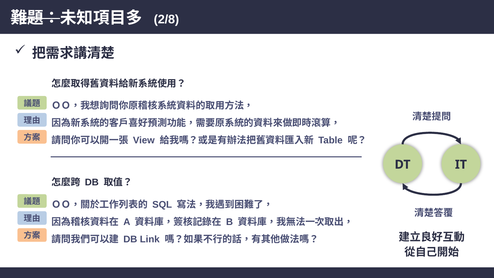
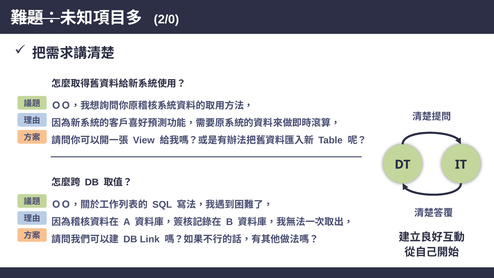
2/8: 2/8 -> 2/0 (166, 19)
